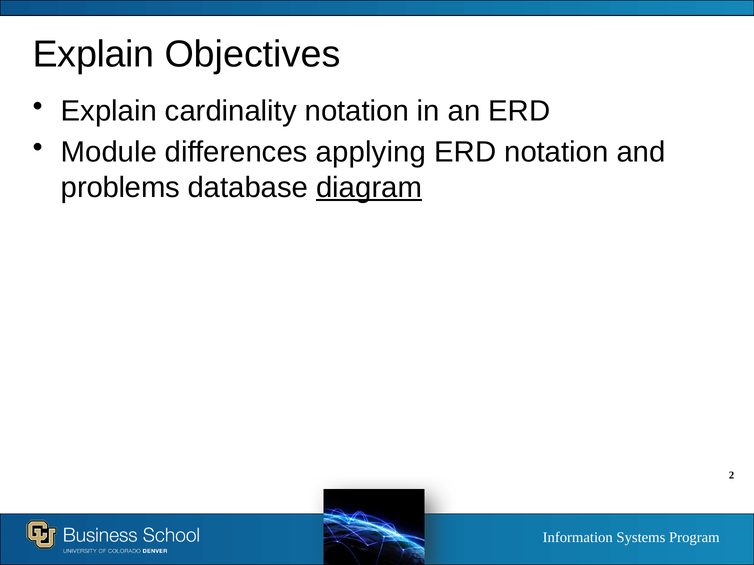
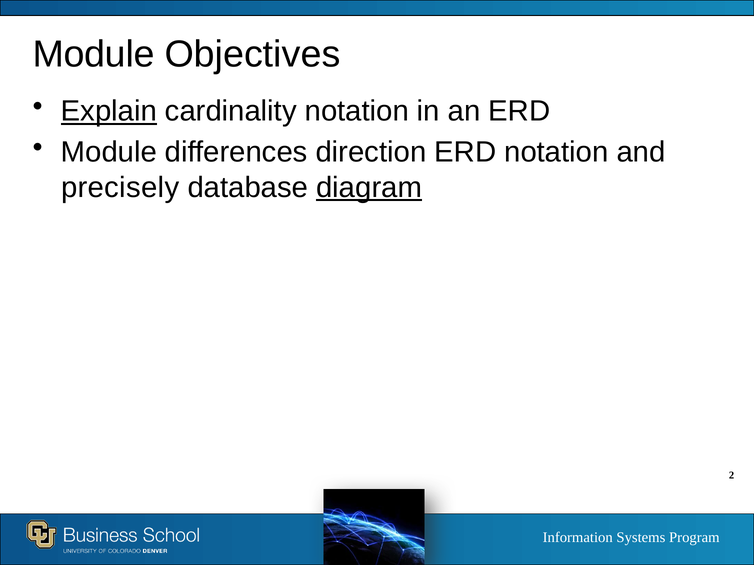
Explain: Explain -> Module (94, 54)
Explain underline: none -> present (109, 111)
applying: applying -> direction (371, 152)
problems: problems -> precisely (120, 188)
